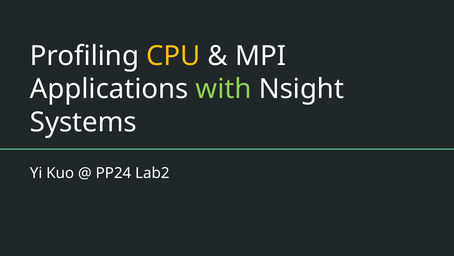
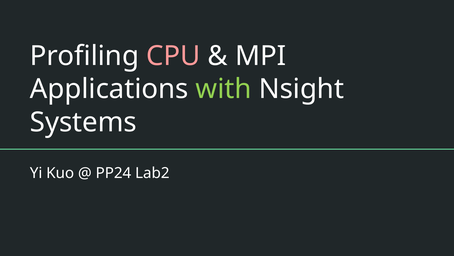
CPU colour: yellow -> pink (173, 56)
